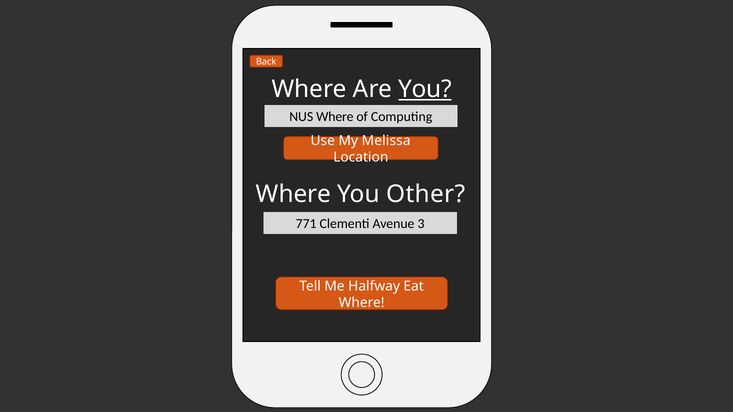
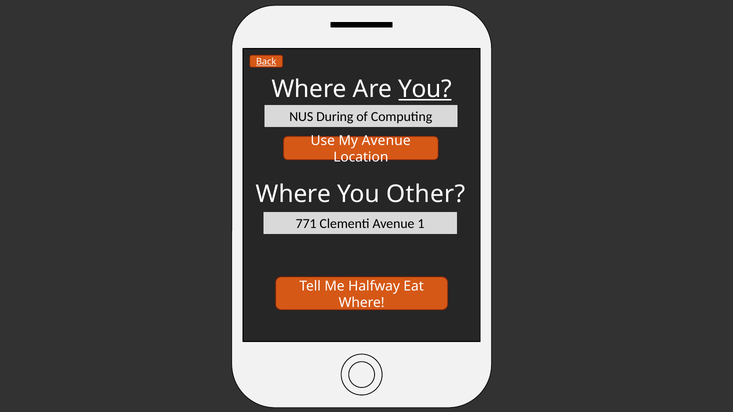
Back underline: none -> present (266, 62)
NUS Where: Where -> During (335, 117)
My Melissa: Melissa -> Avenue (386, 141)
3: 3 -> 1 (421, 224)
